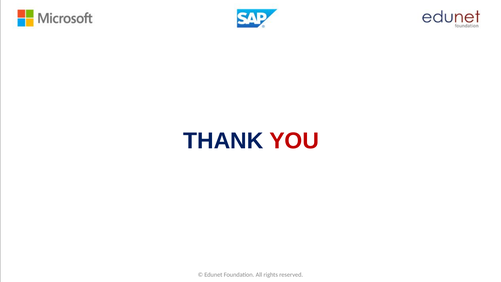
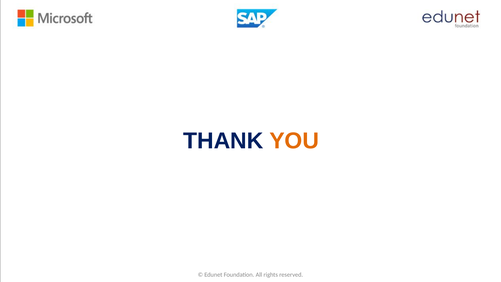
YOU colour: red -> orange (294, 141)
